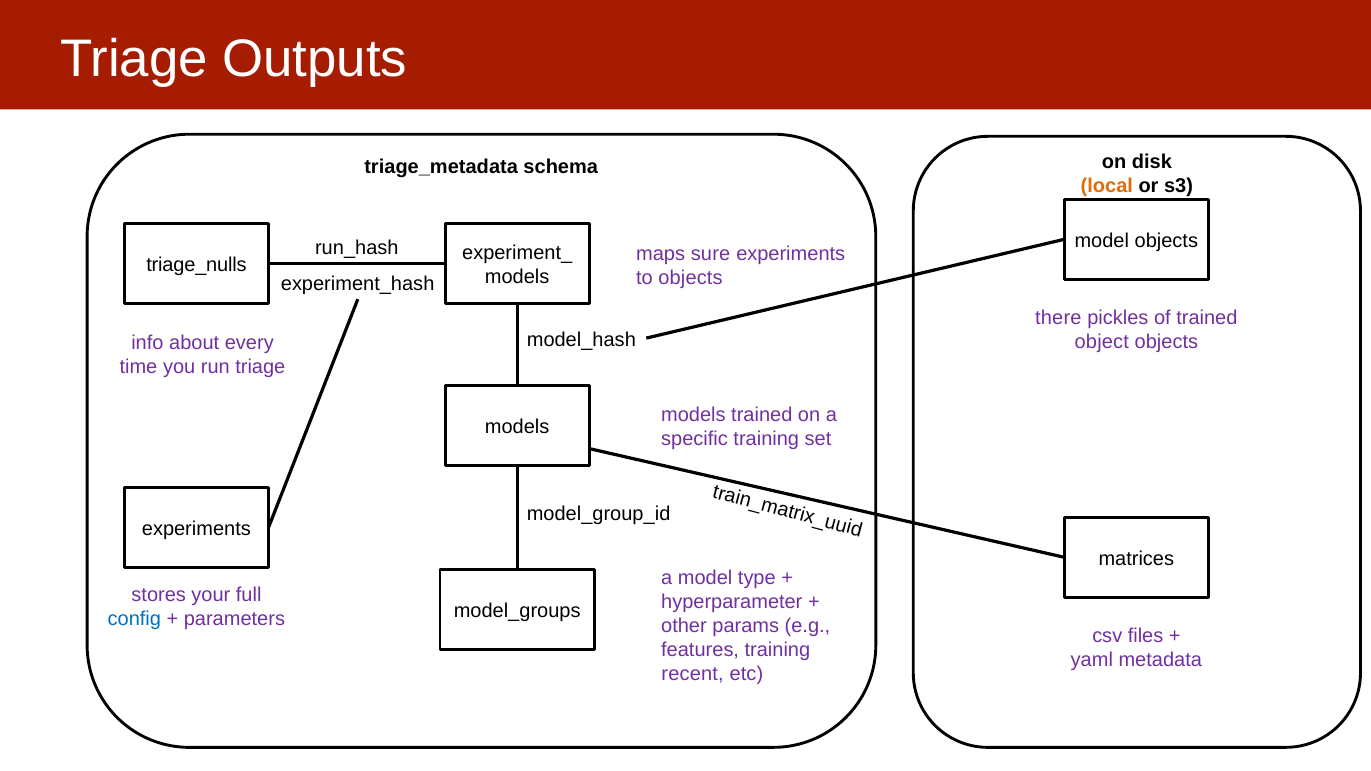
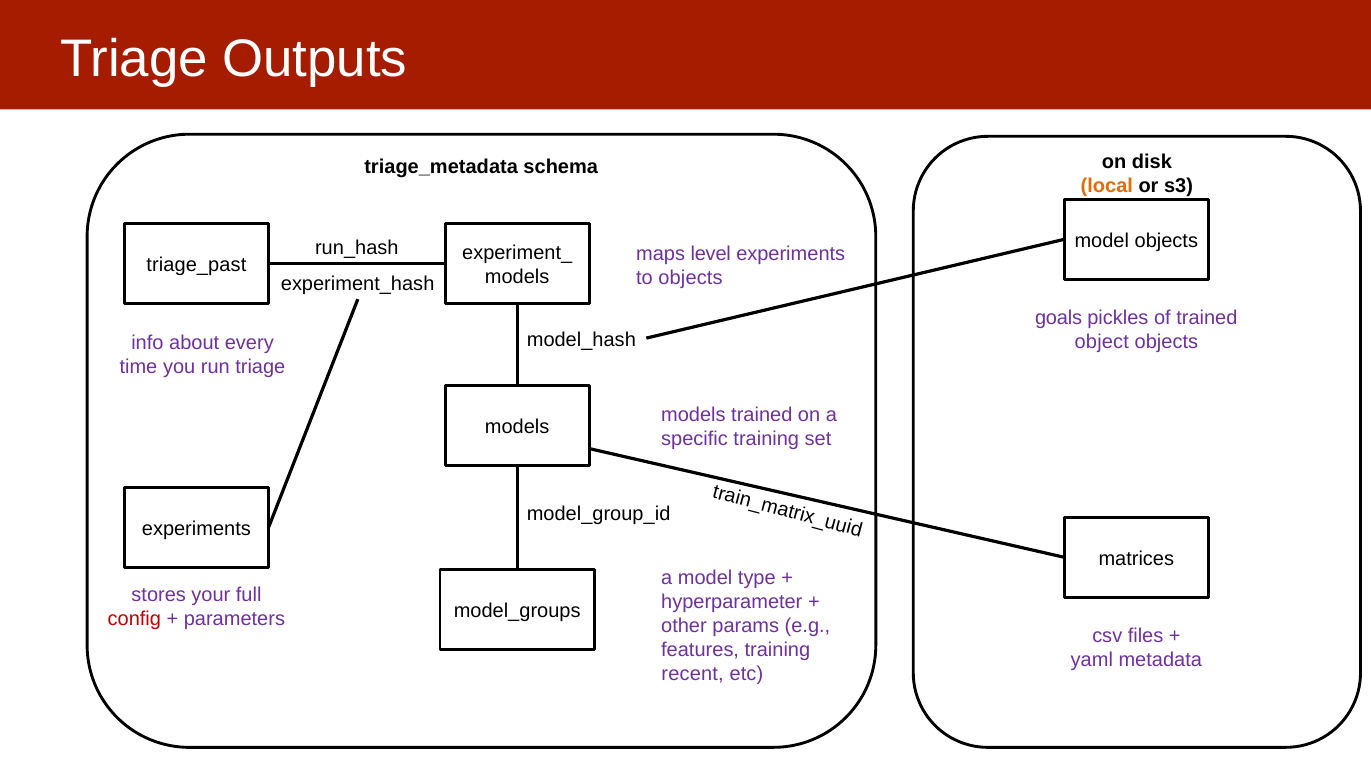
sure: sure -> level (711, 254)
triage_nulls: triage_nulls -> triage_past (196, 265)
there: there -> goals (1059, 318)
config colour: blue -> red (134, 619)
